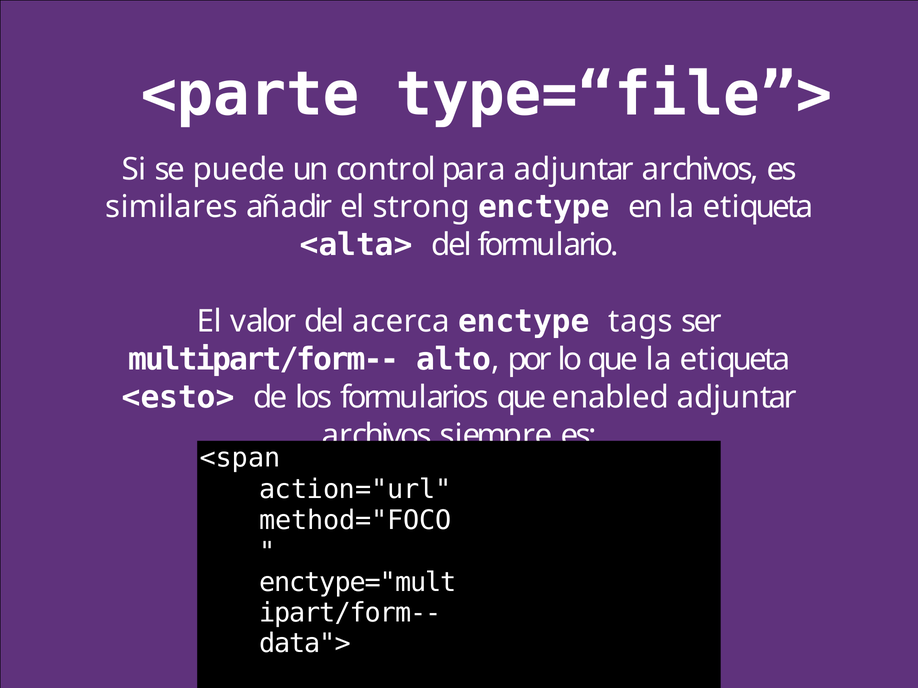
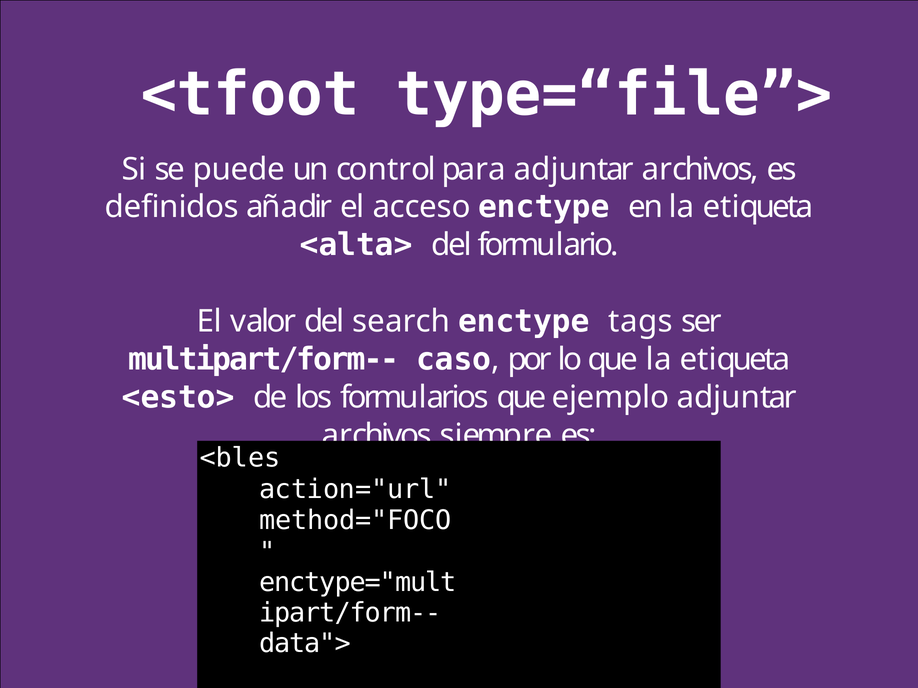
<parte: <parte -> <tfoot (250, 95)
similares: similares -> definidos (172, 207)
strong: strong -> acceso (422, 207)
acerca: acerca -> search (401, 322)
alto: alto -> caso (454, 360)
enabled: enabled -> ejemplo (610, 398)
<span: <span -> <bles (240, 458)
